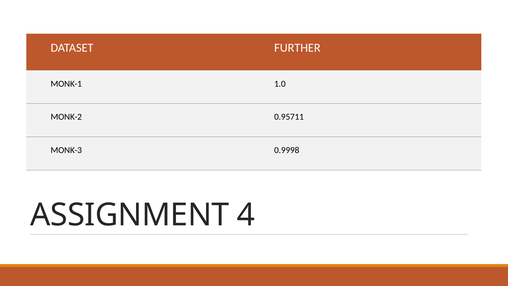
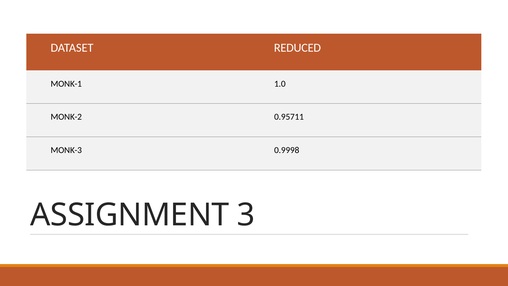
FURTHER: FURTHER -> REDUCED (297, 48)
4: 4 -> 3 (246, 215)
